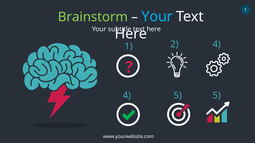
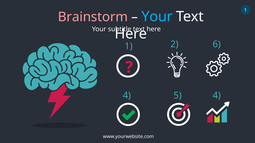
Brainstorm colour: light green -> pink (93, 17)
2 4: 4 -> 6 (217, 44)
5 5: 5 -> 4 (217, 96)
